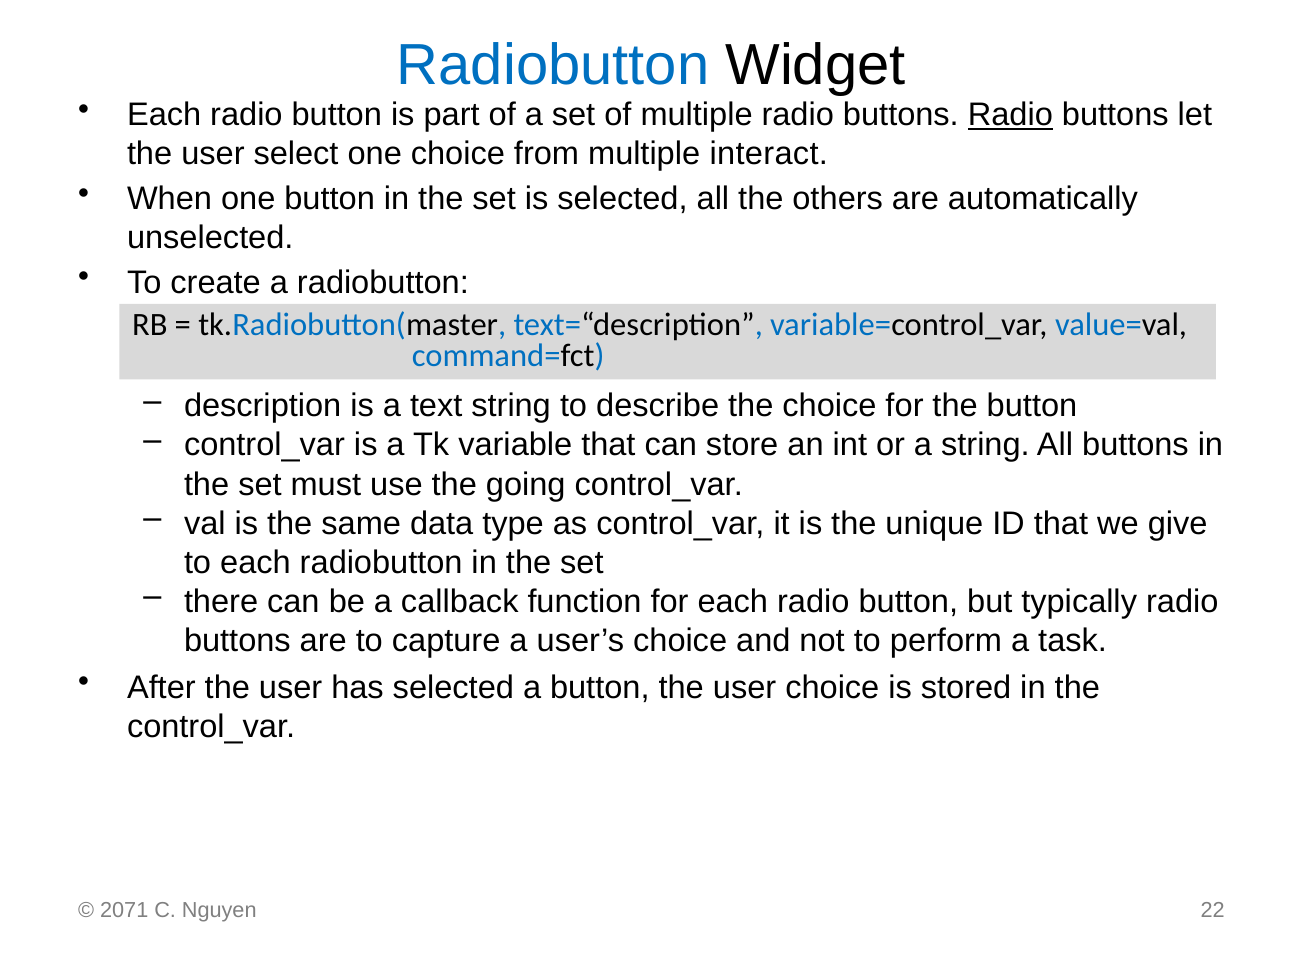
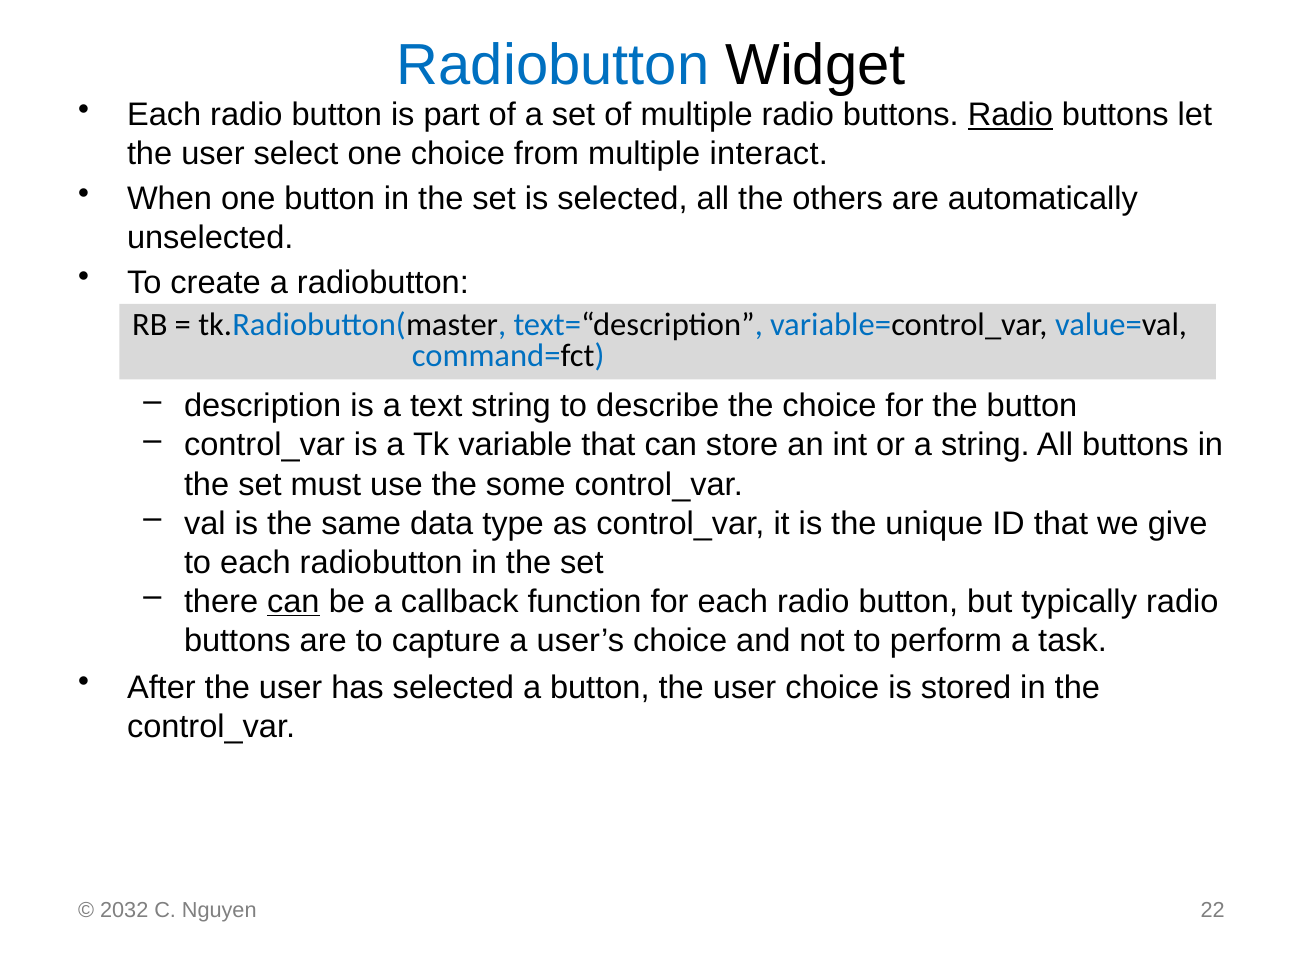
going: going -> some (526, 484)
can underline: none -> present (293, 602)
2071: 2071 -> 2032 (124, 911)
